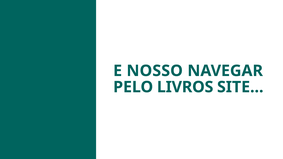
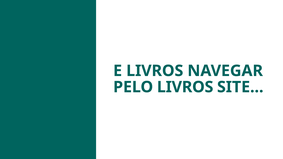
E NOSSO: NOSSO -> LIVROS (155, 71)
